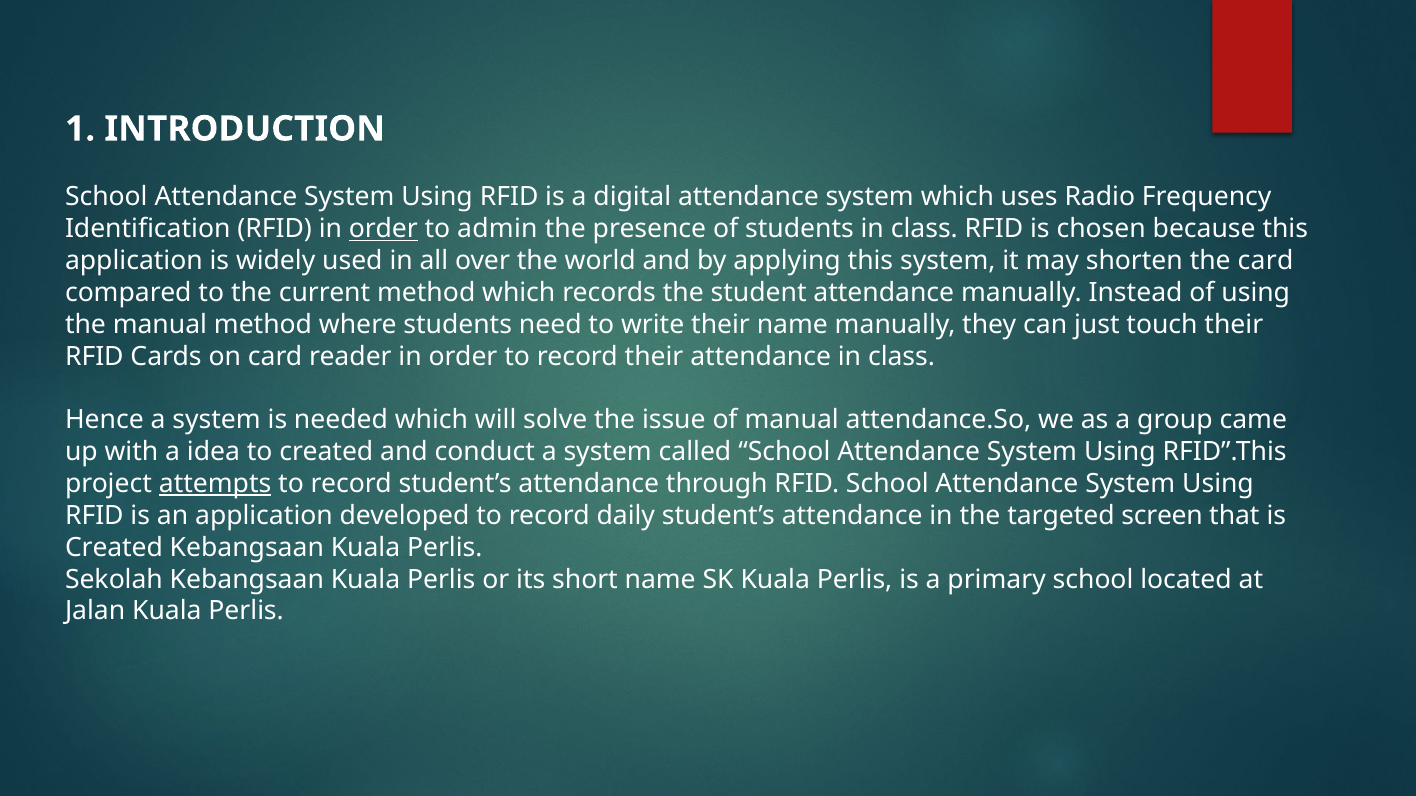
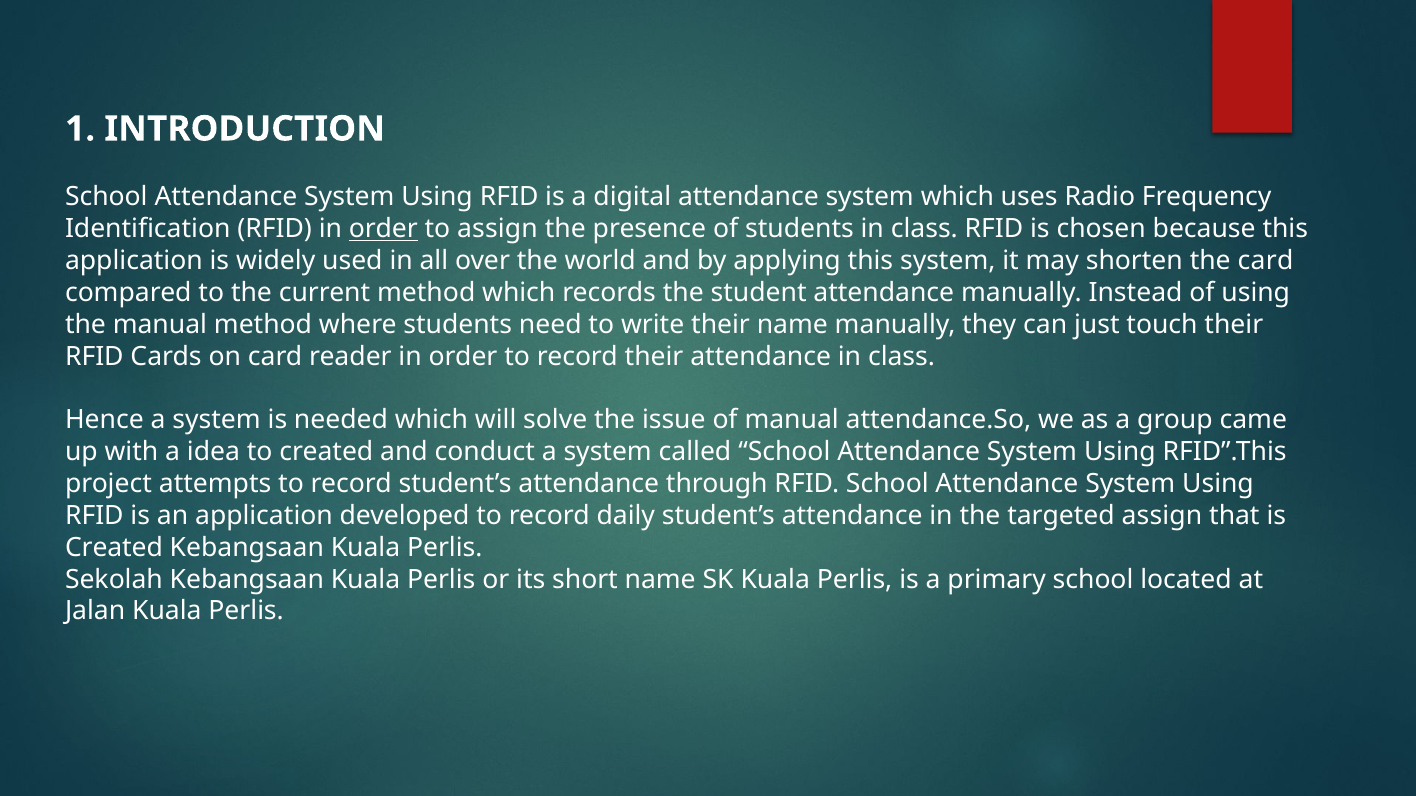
to admin: admin -> assign (497, 229)
attempts underline: present -> none (215, 484)
targeted screen: screen -> assign (1162, 516)
